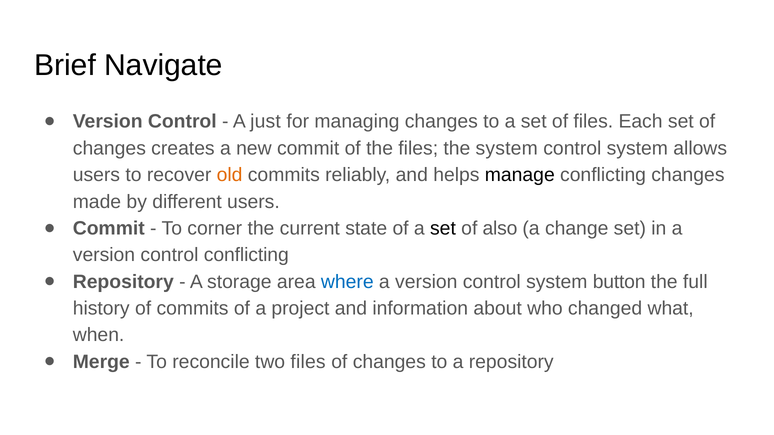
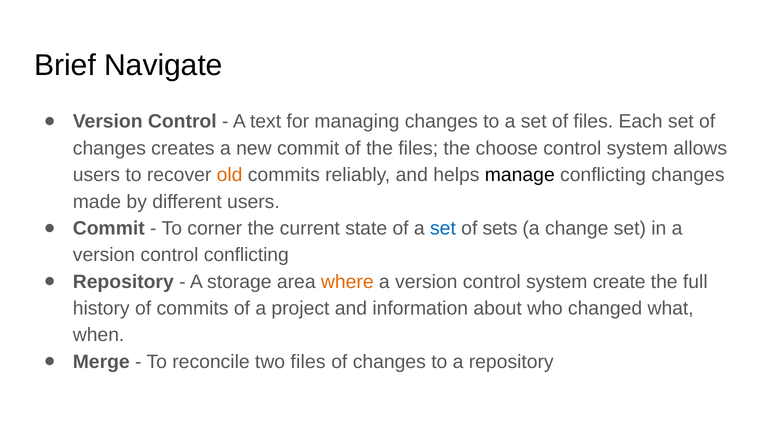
just: just -> text (266, 122)
the system: system -> choose (507, 148)
set colour: black -> blue (443, 228)
also: also -> sets (500, 228)
where colour: blue -> orange (347, 282)
button: button -> create (619, 282)
